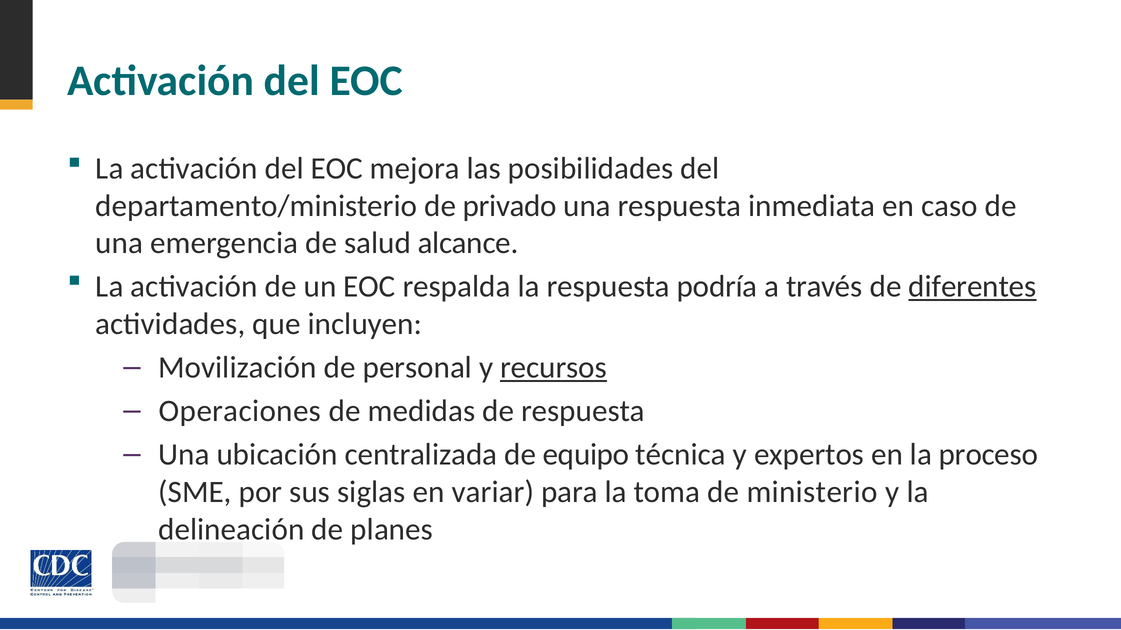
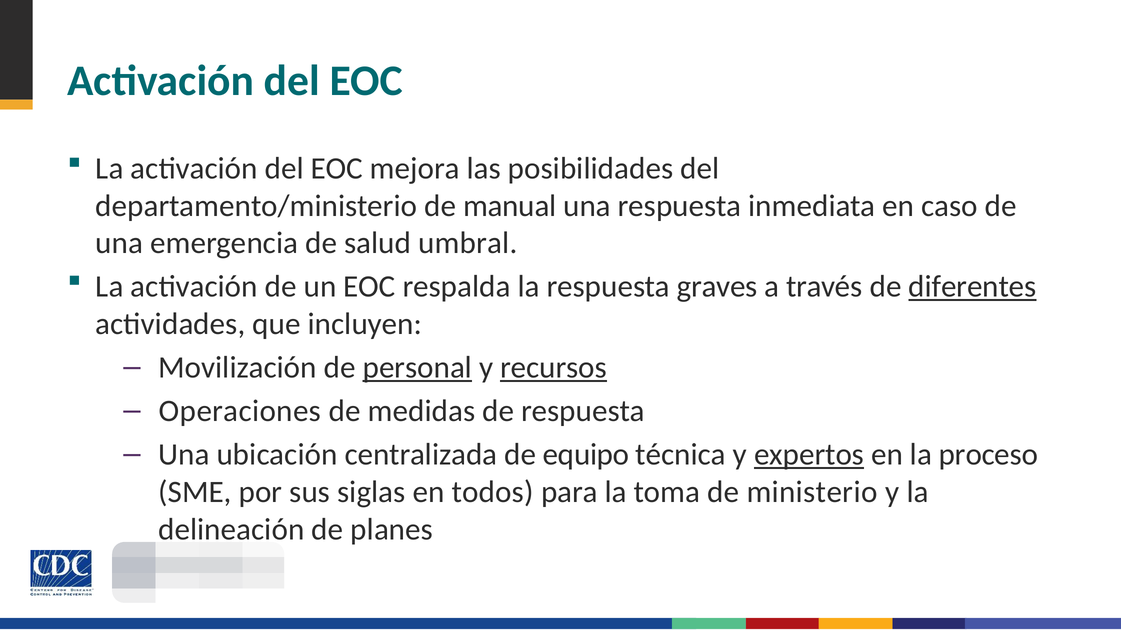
privado: privado -> manual (510, 206)
alcance: alcance -> umbral (468, 243)
podría: podría -> graves (717, 287)
personal underline: none -> present (417, 368)
expertos underline: none -> present (809, 455)
variar: variar -> todos (493, 492)
